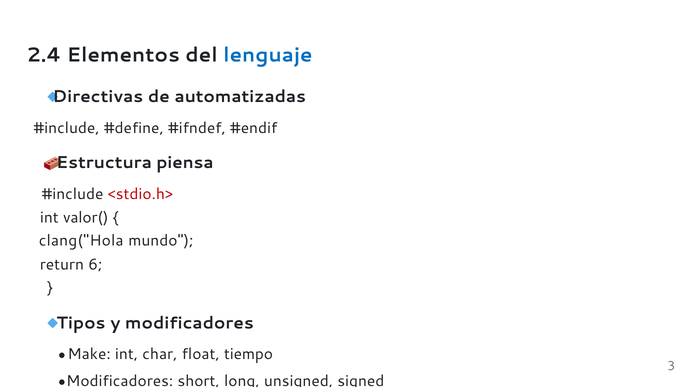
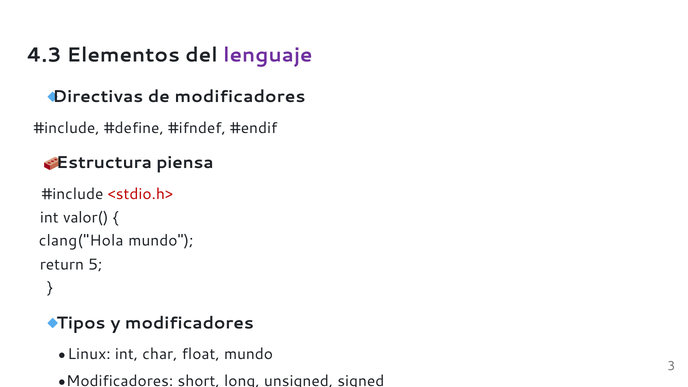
2.4: 2.4 -> 4.3 (44, 55)
lenguaje colour: blue -> purple (268, 55)
de automatizadas: automatizadas -> modificadores (240, 97)
6: 6 -> 5 (95, 265)
Make: Make -> Linux (89, 354)
float tiempo: tiempo -> mundo (248, 354)
